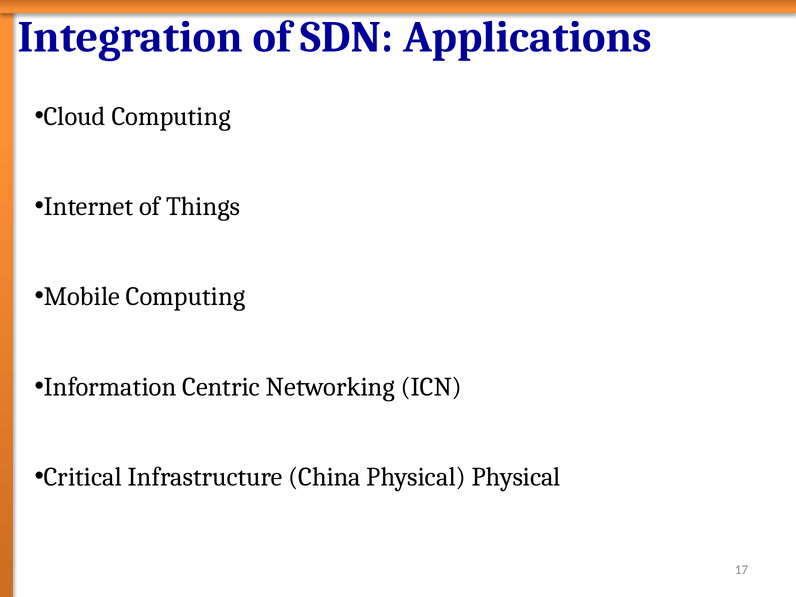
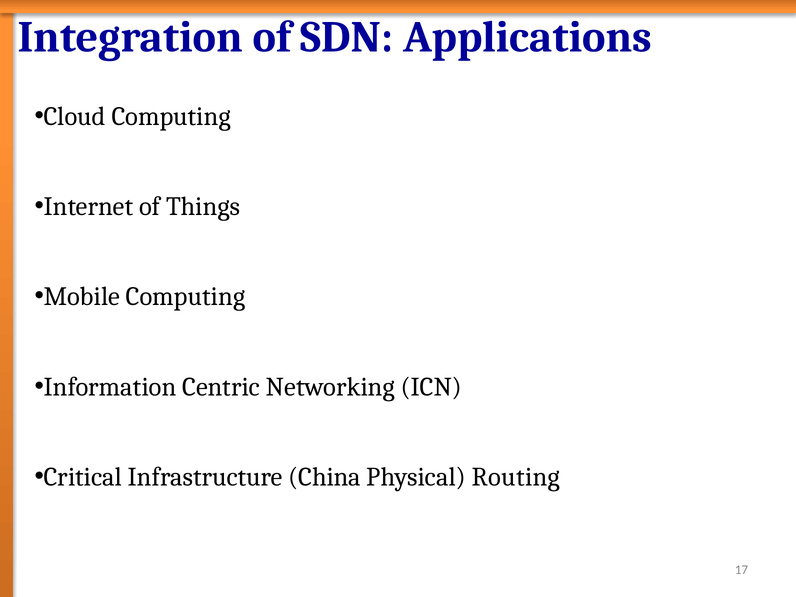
Physical Physical: Physical -> Routing (516, 477)
